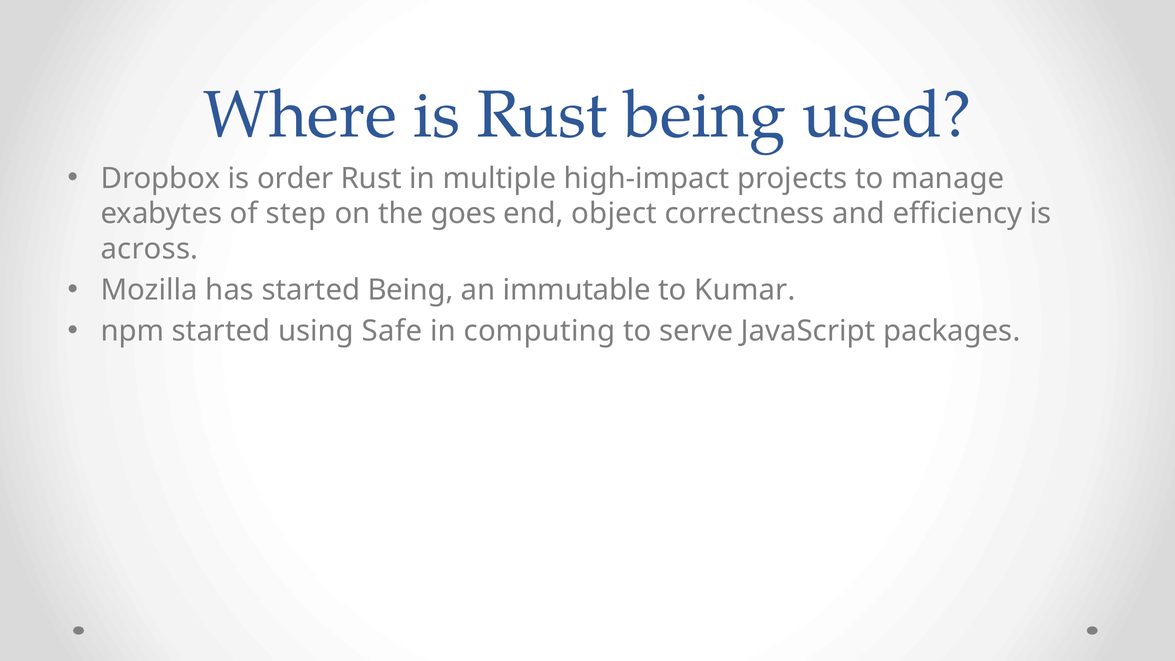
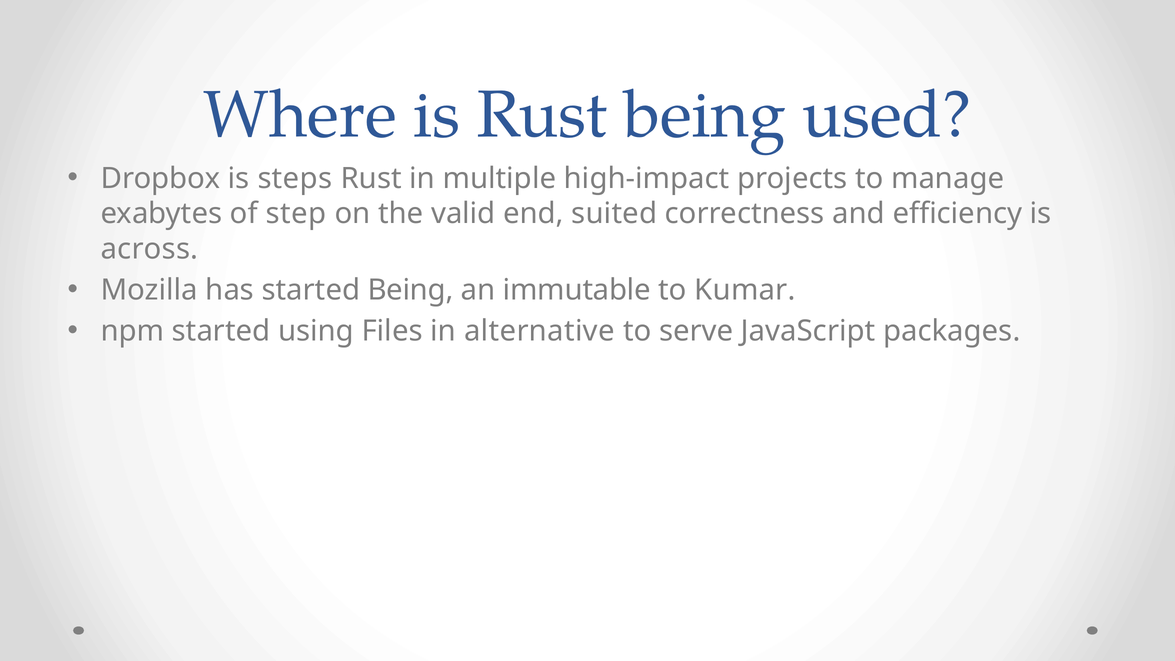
order: order -> steps (295, 178)
goes: goes -> valid (463, 214)
object: object -> suited (614, 214)
Safe: Safe -> Files (392, 331)
computing: computing -> alternative (539, 331)
